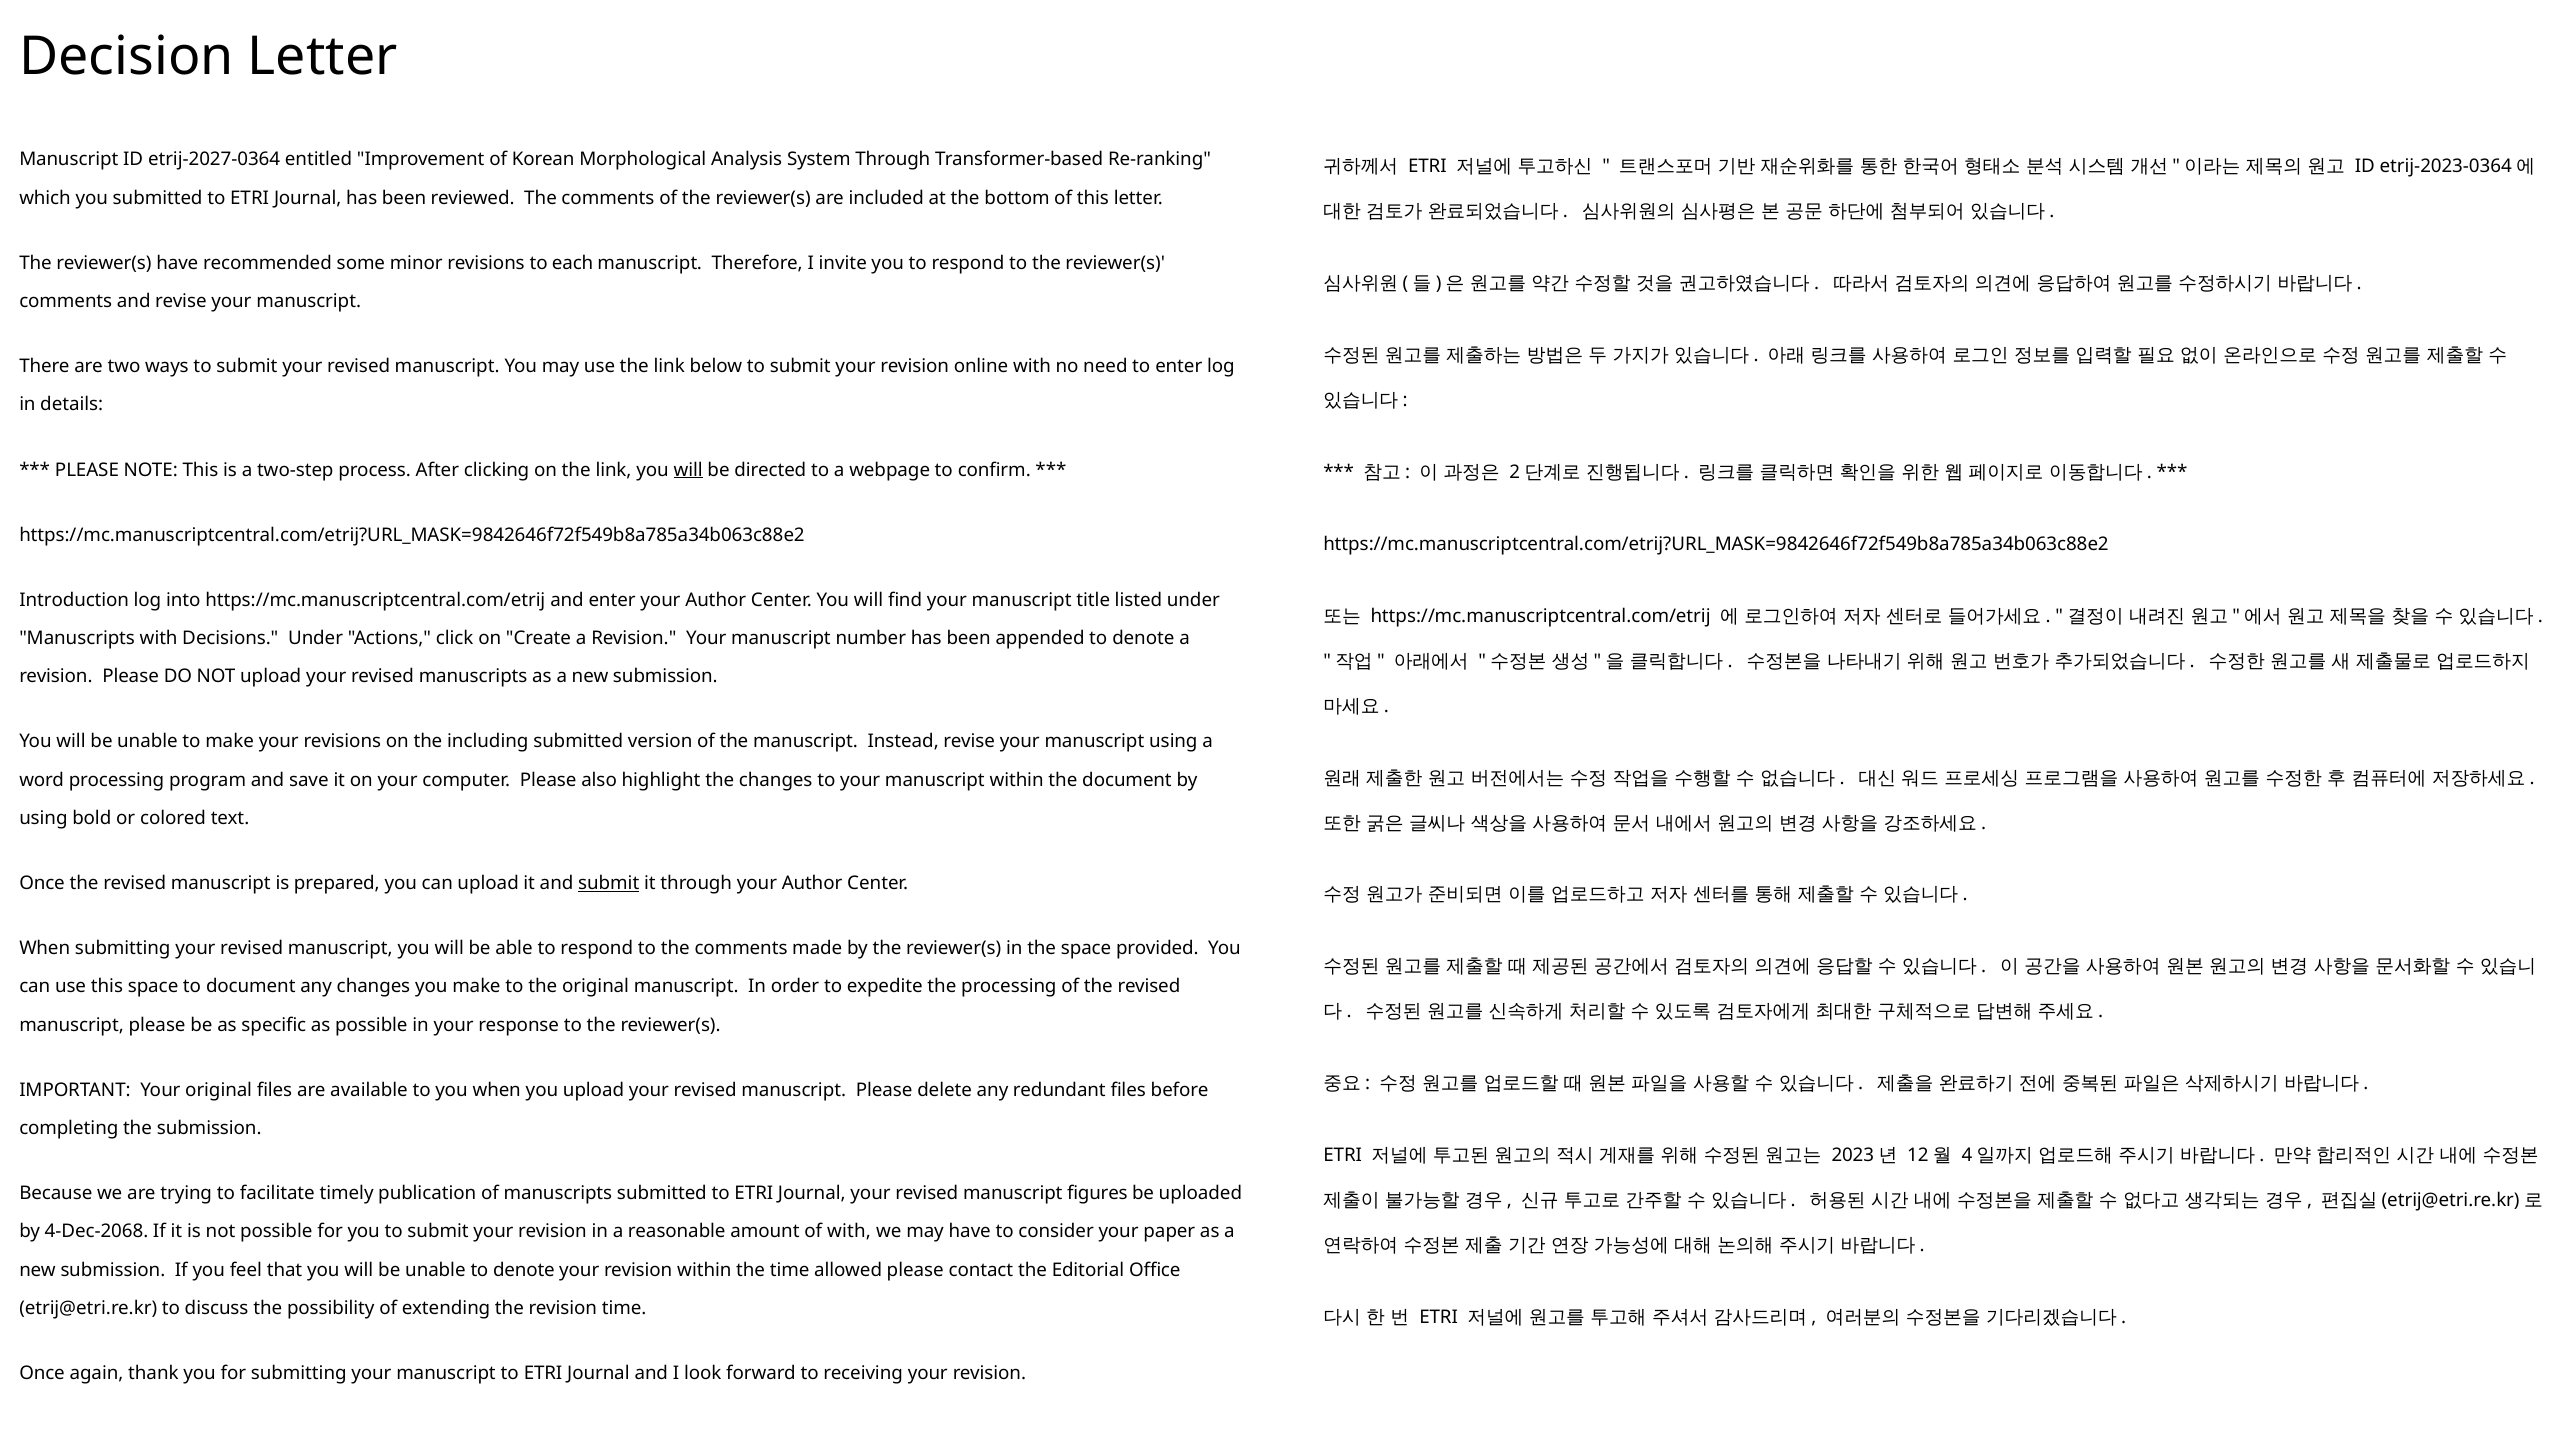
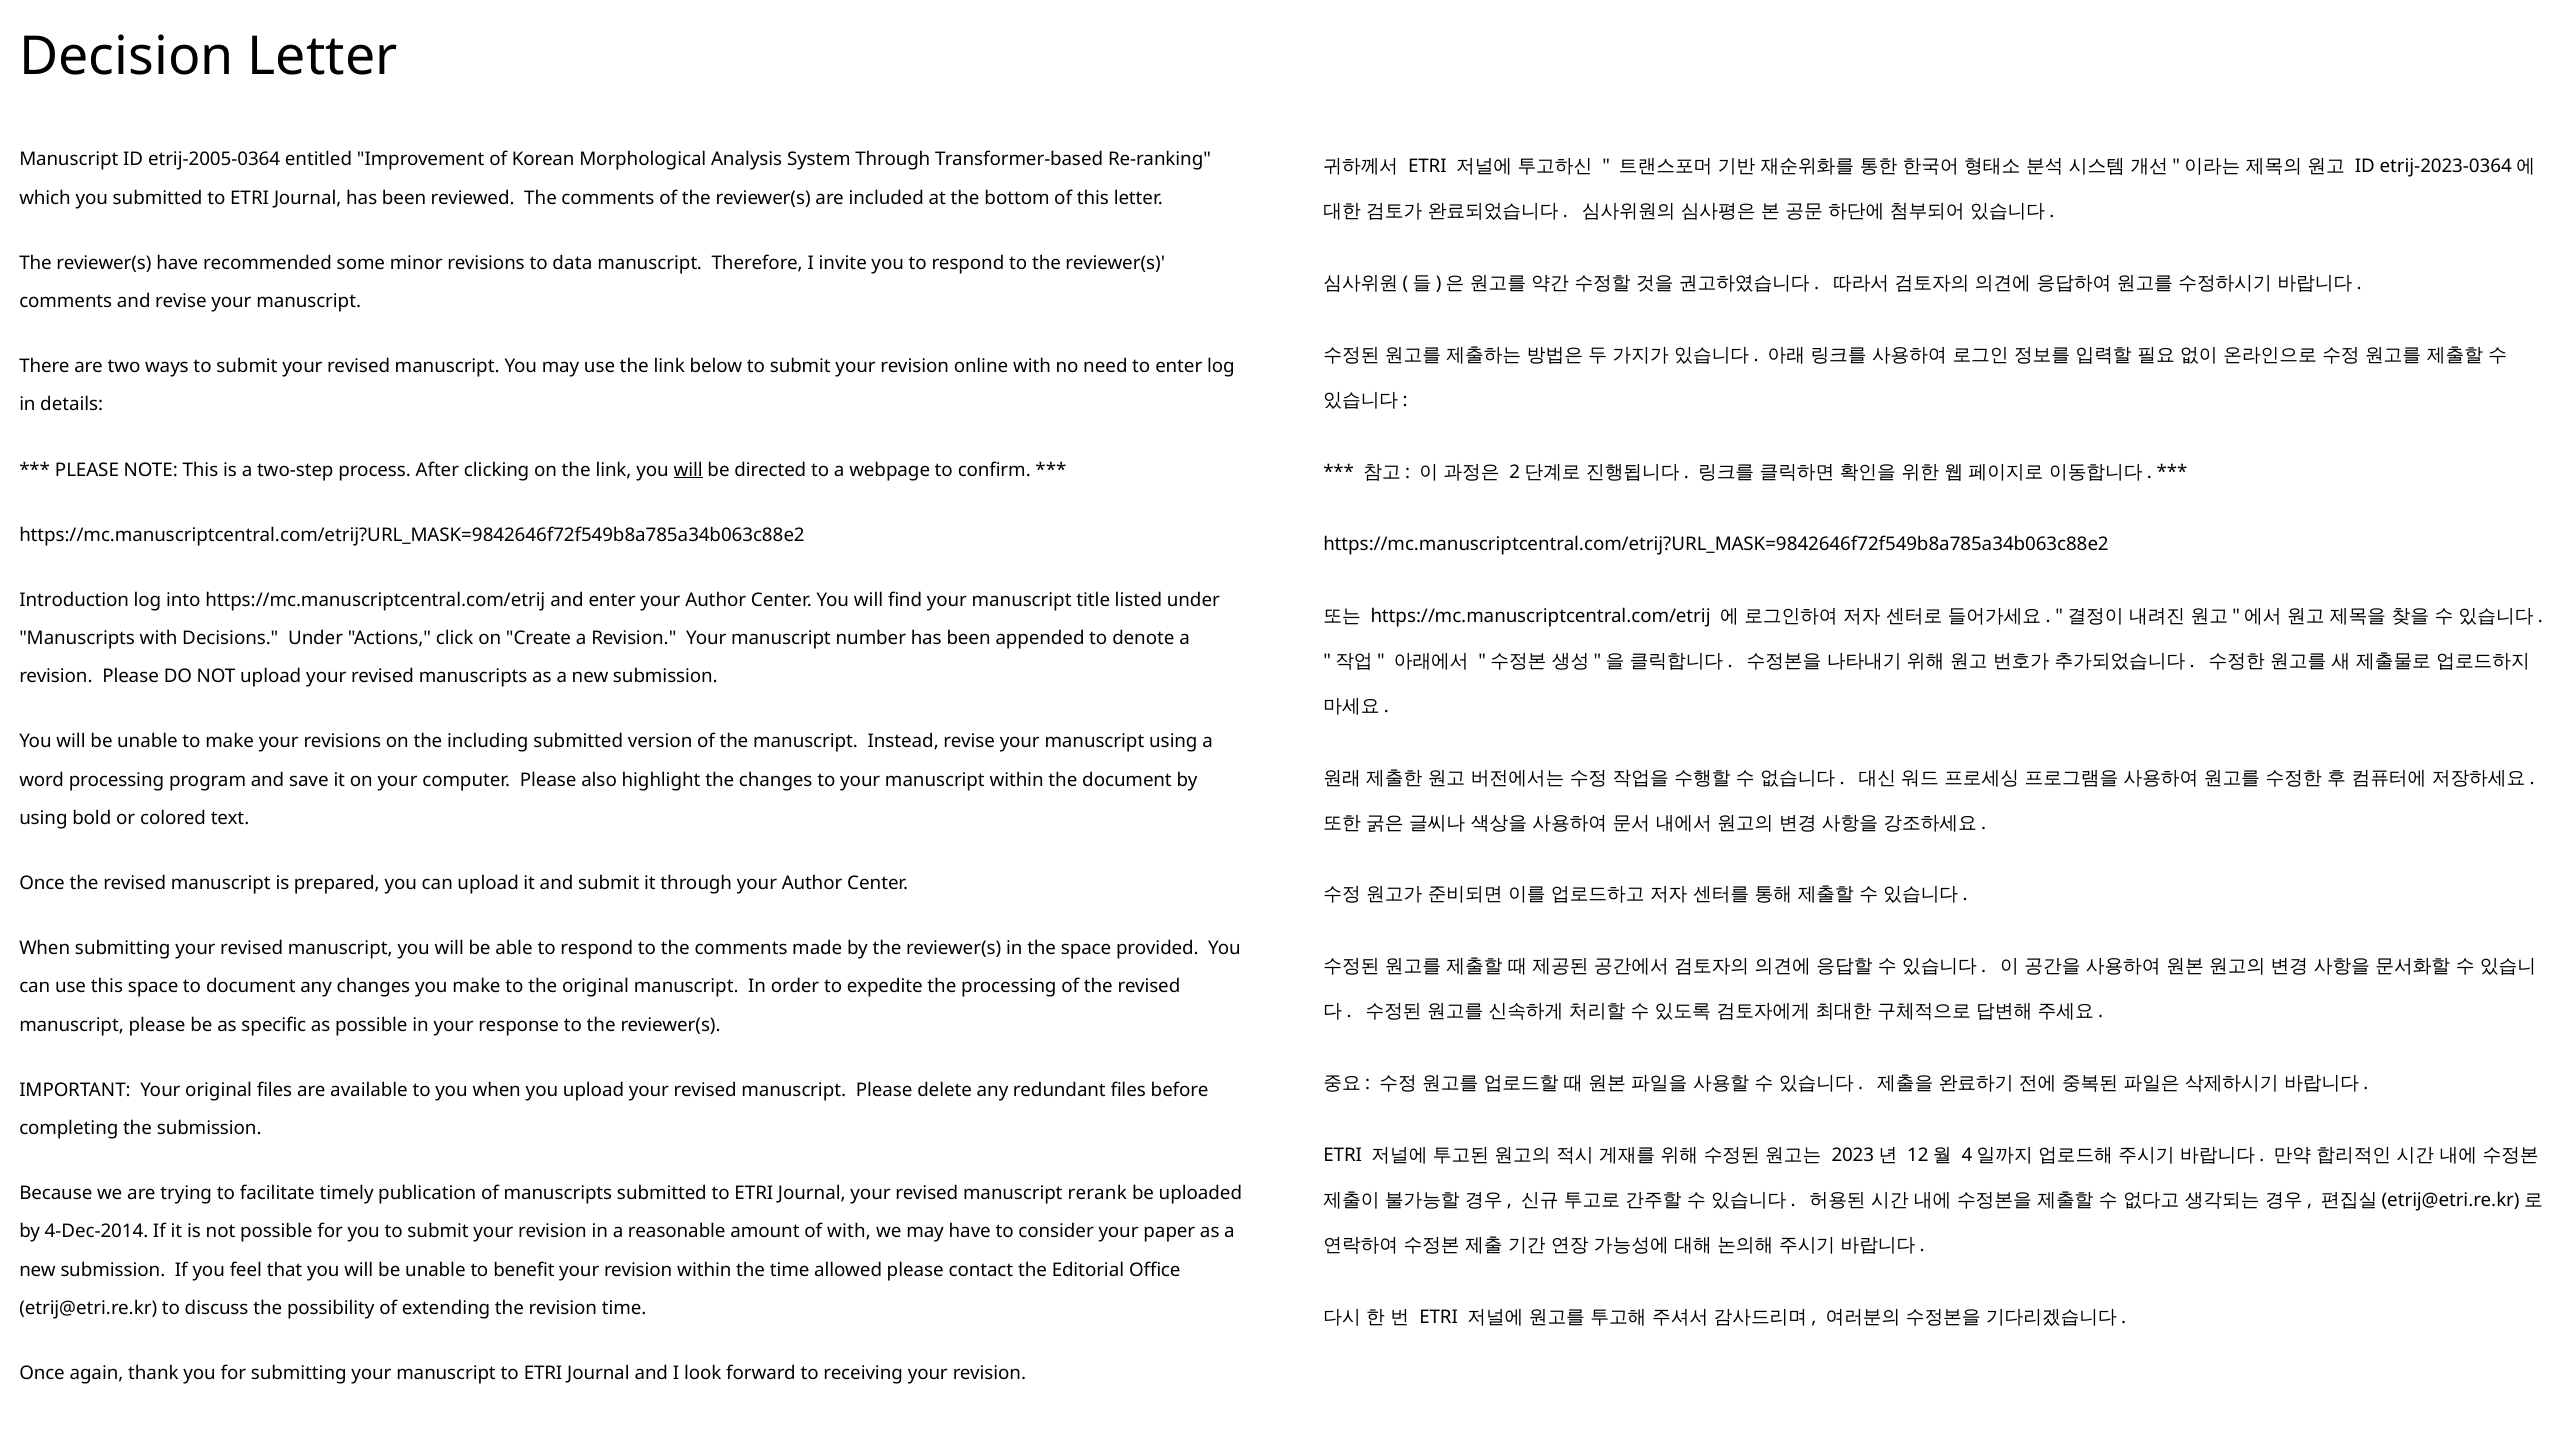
etrij-2027-0364: etrij-2027-0364 -> etrij-2005-0364 (214, 160)
each: each -> data (572, 263)
submit underline: present -> none (609, 883)
figures: figures -> rerank (1097, 1193)
4-Dec-2068: 4-Dec-2068 -> 4-Dec-2014 (97, 1232)
unable to denote: denote -> benefit (524, 1270)
